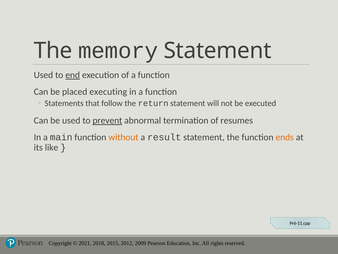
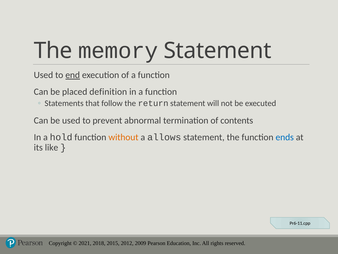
executing: executing -> definition (108, 92)
prevent underline: present -> none (107, 120)
resumes: resumes -> contents (237, 120)
main: main -> hold (61, 137)
result: result -> allows (164, 137)
ends colour: orange -> blue (285, 137)
